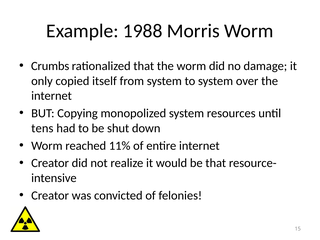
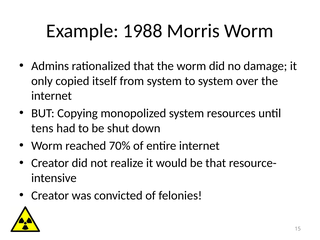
Crumbs: Crumbs -> Admins (50, 66)
11%: 11% -> 70% (120, 146)
